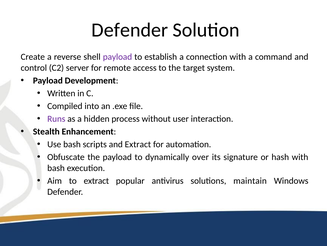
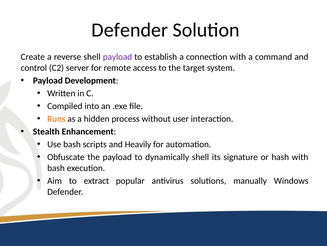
Runs colour: purple -> orange (56, 119)
and Extract: Extract -> Heavily (138, 144)
dynamically over: over -> shell (200, 157)
maintain: maintain -> manually (250, 180)
